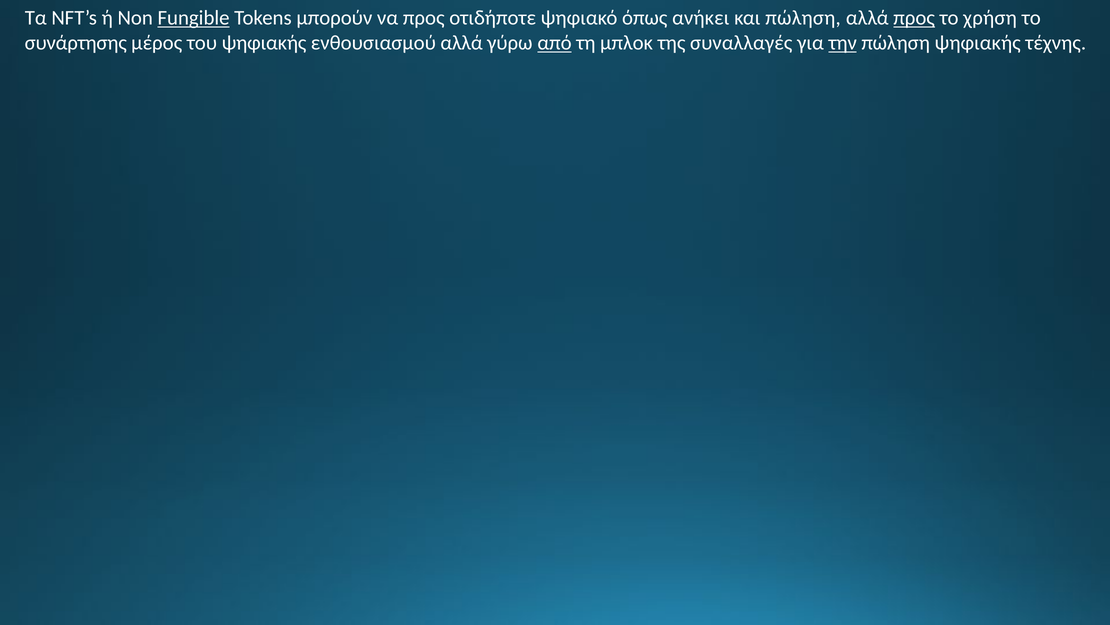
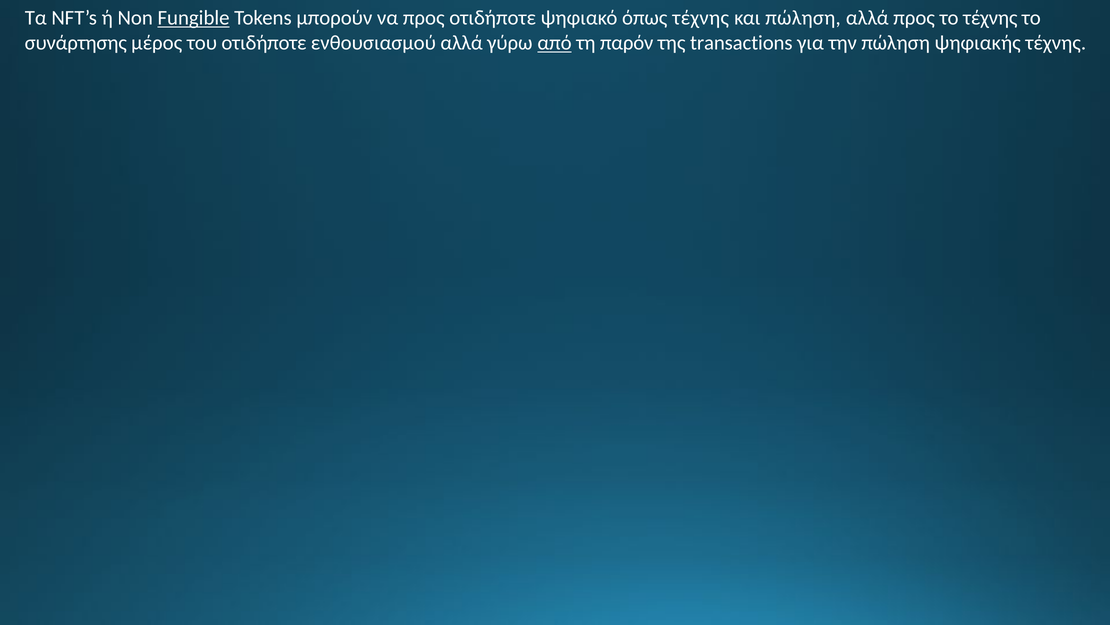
όπως ανήκει: ανήκει -> τέχνης (701, 18)
προς underline: present -> none (914, 18)
το χρήση: χρήση -> τέχνης (990, 18)
του ψηφιακής: ψηφιακής -> οτιδήποτε (264, 43)
μπλοκ: μπλοκ -> παρόν (627, 43)
συναλλαγές: συναλλαγές -> transactions (741, 43)
την underline: present -> none (843, 43)
